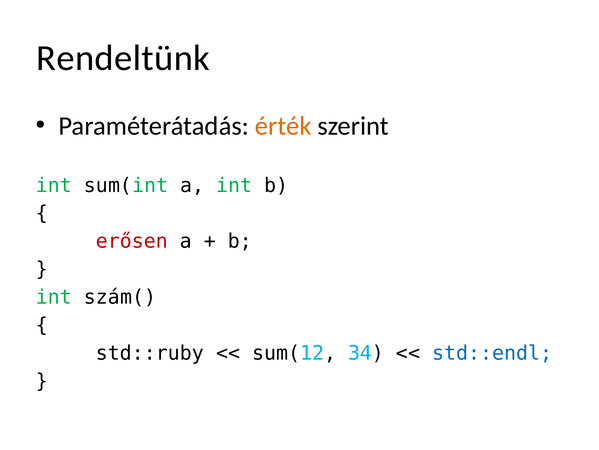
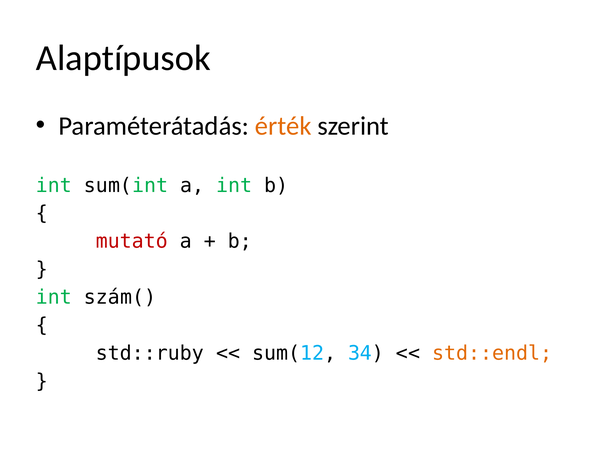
Rendeltünk: Rendeltünk -> Alaptípusok (123, 58)
erősen: erősen -> mutató (132, 241)
std::endl colour: blue -> orange (492, 353)
